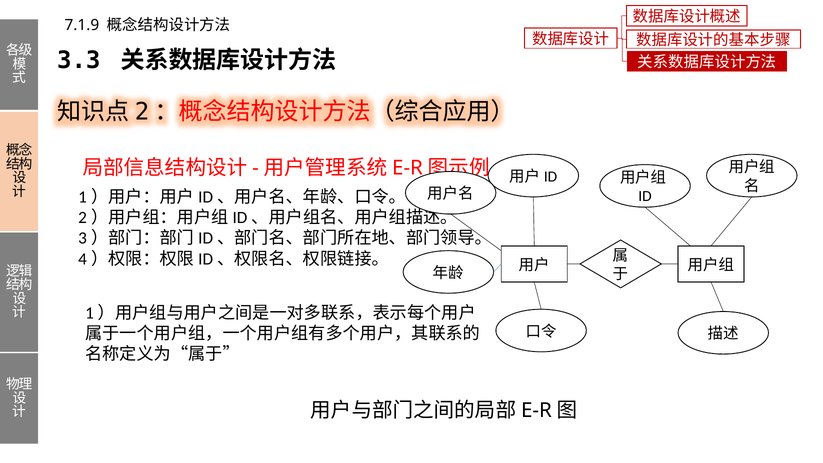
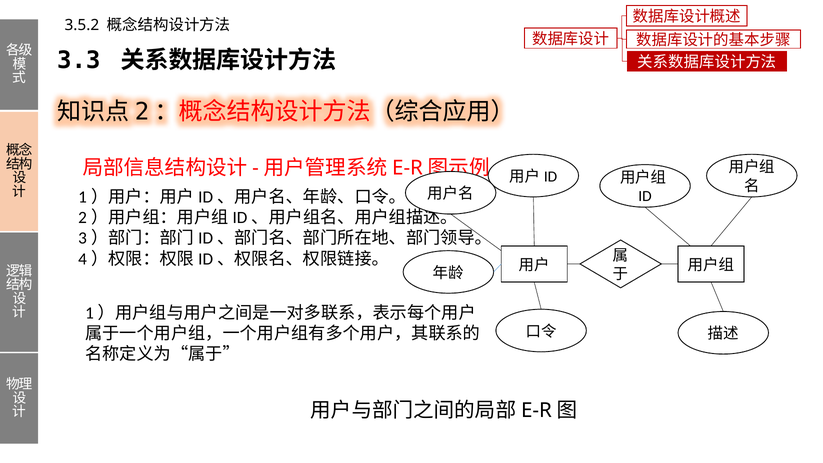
7.1.9: 7.1.9 -> 3.5.2 (82, 25)
